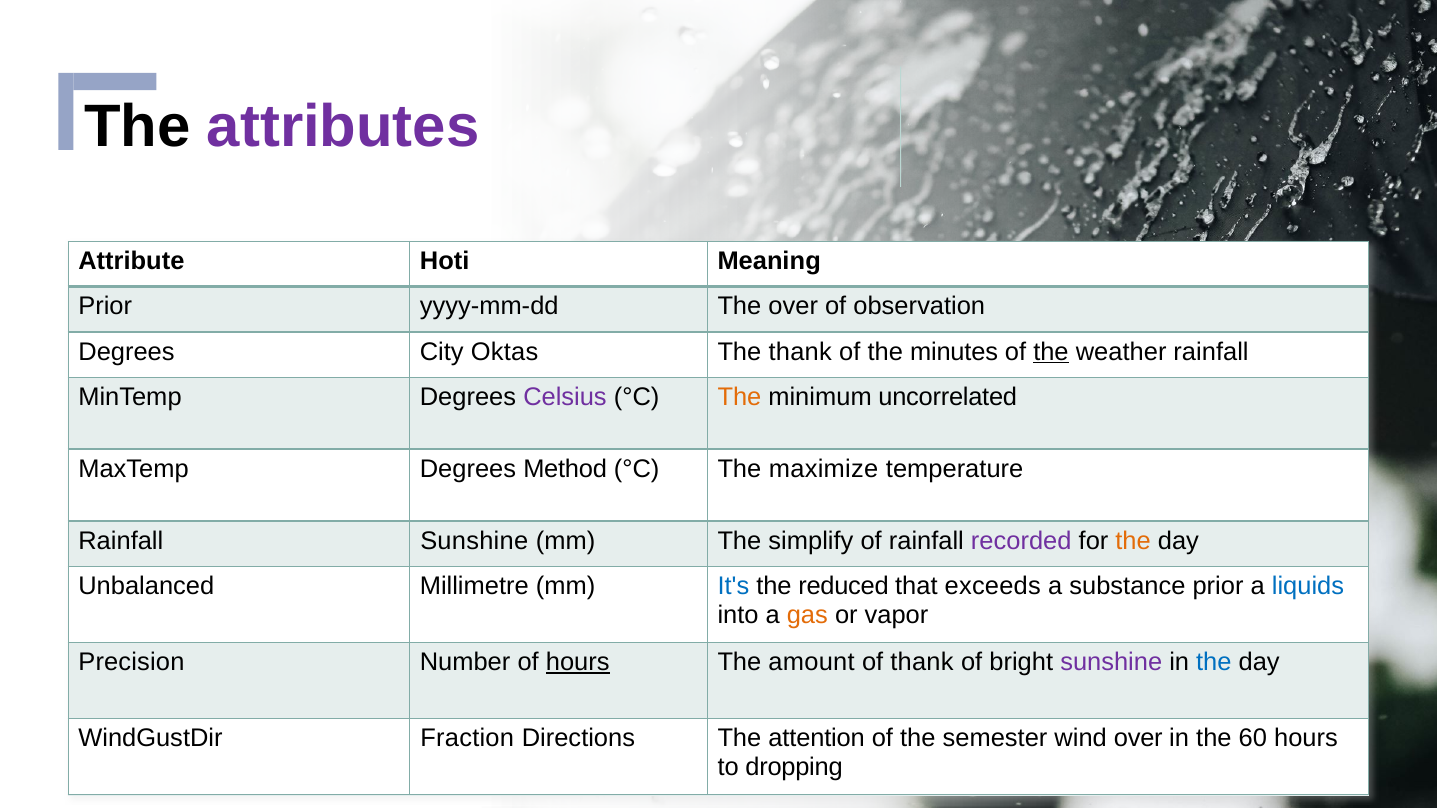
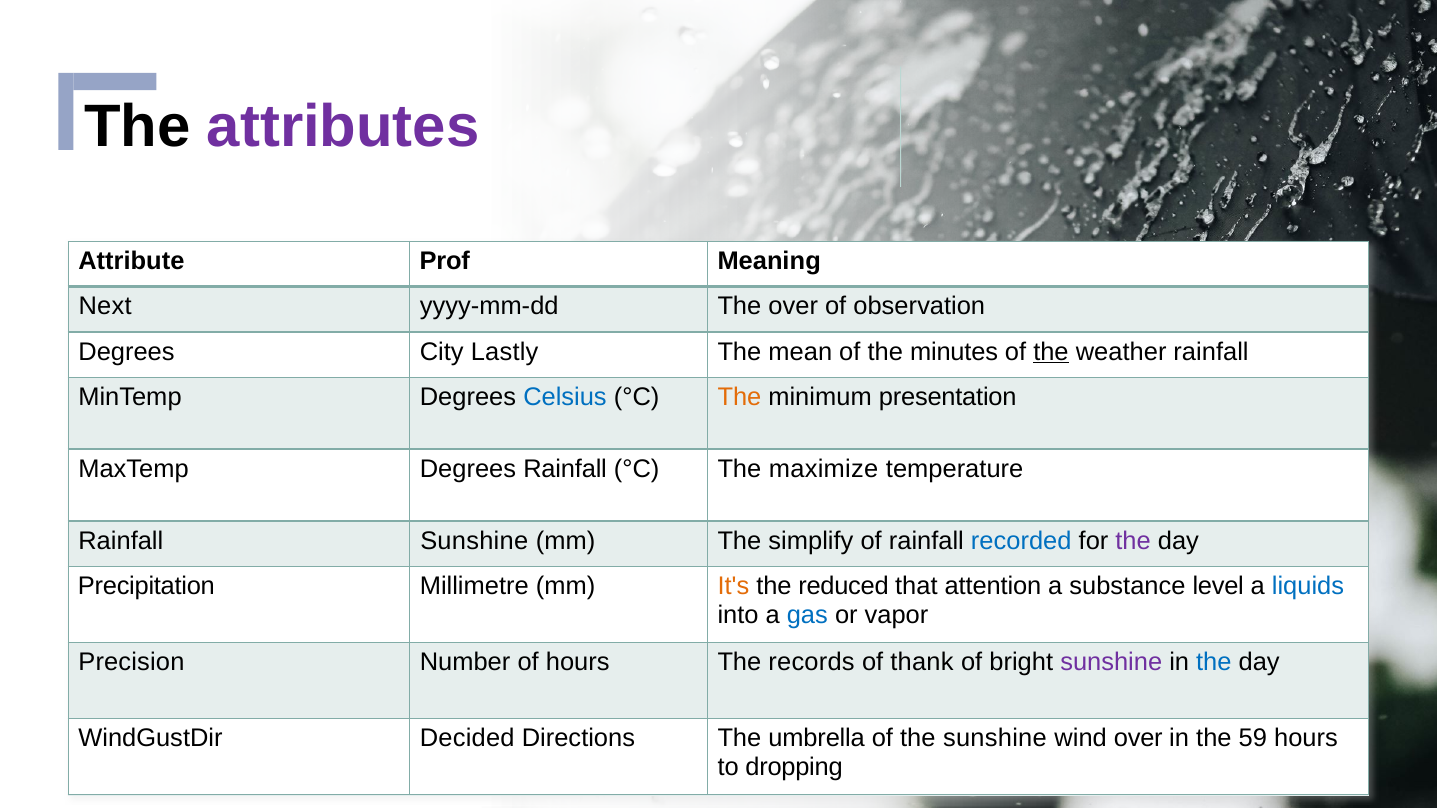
Hoti: Hoti -> Prof (445, 261)
Prior: Prior -> Next (105, 307)
Oktas: Oktas -> Lastly (505, 352)
The thank: thank -> mean (800, 352)
Celsius colour: purple -> blue (565, 397)
uncorrelated: uncorrelated -> presentation (948, 397)
Degrees Method: Method -> Rainfall (565, 469)
recorded colour: purple -> blue (1021, 541)
the colour: orange -> purple (1133, 541)
Unbalanced: Unbalanced -> Precipitation (146, 586)
It's colour: blue -> orange (733, 586)
exceeds: exceeds -> attention (993, 586)
substance prior: prior -> level (1218, 586)
gas colour: orange -> blue (807, 615)
hours underline: present -> none (578, 662)
amount: amount -> records (812, 662)
Fraction: Fraction -> Decided (467, 739)
attention: attention -> umbrella (817, 739)
the semester: semester -> sunshine (995, 739)
60: 60 -> 59 (1253, 739)
